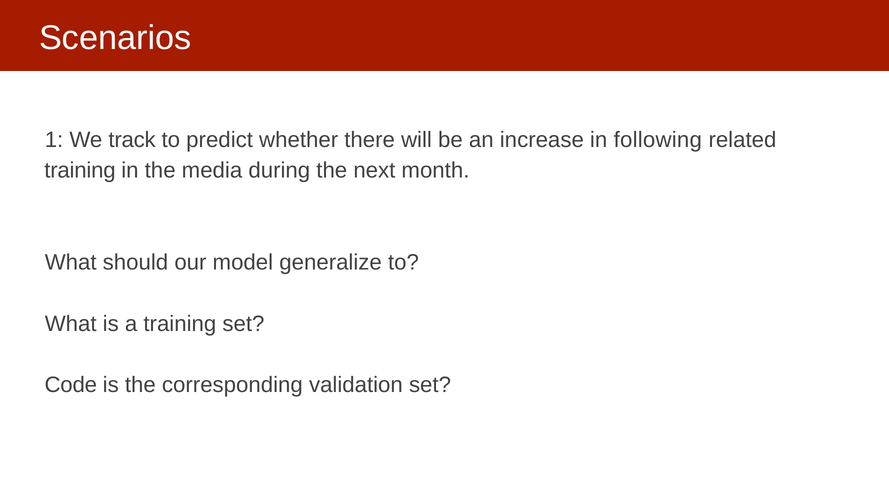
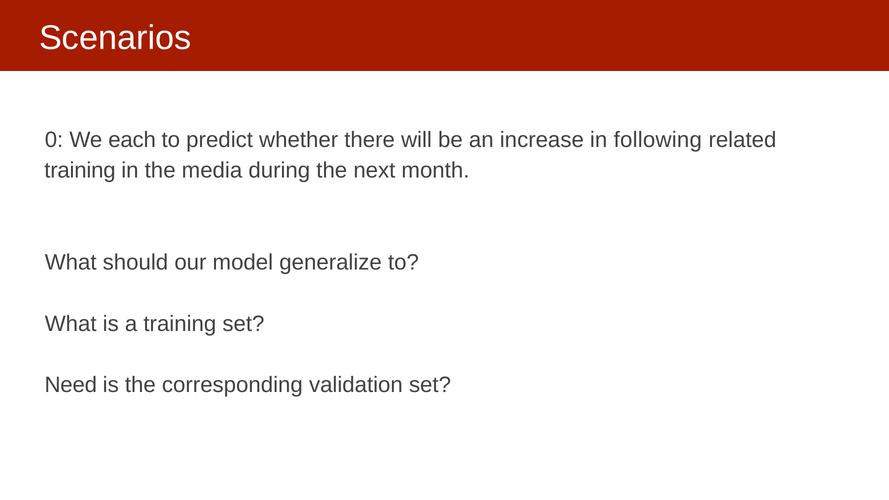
1: 1 -> 0 (54, 140)
track: track -> each (132, 140)
Code: Code -> Need (71, 385)
